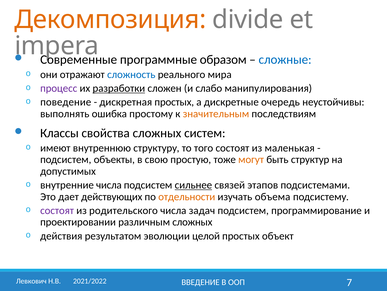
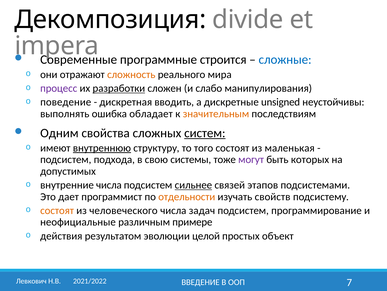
Декомпозиция colour: orange -> black (110, 19)
образом: образом -> строится (223, 59)
сложность colour: blue -> orange (131, 74)
дискретная простых: простых -> вводить (174, 102)
очередь: очередь -> unsigned (281, 102)
простому: простому -> обладает (151, 113)
Классы: Классы -> Одним (59, 133)
систем underline: none -> present (205, 133)
внутреннюю underline: none -> present (102, 148)
объекты: объекты -> подхода (114, 159)
простую: простую -> системы (191, 159)
могут colour: orange -> purple (251, 159)
структур: структур -> которых (310, 159)
действующих: действующих -> программист (112, 196)
объема: объема -> свойств (273, 196)
состоят colour: purple -> orange (57, 210)
родительского: родительского -> человеческого (123, 210)
проектировании: проектировании -> неофициальные (78, 222)
различным сложных: сложных -> примере (192, 222)
